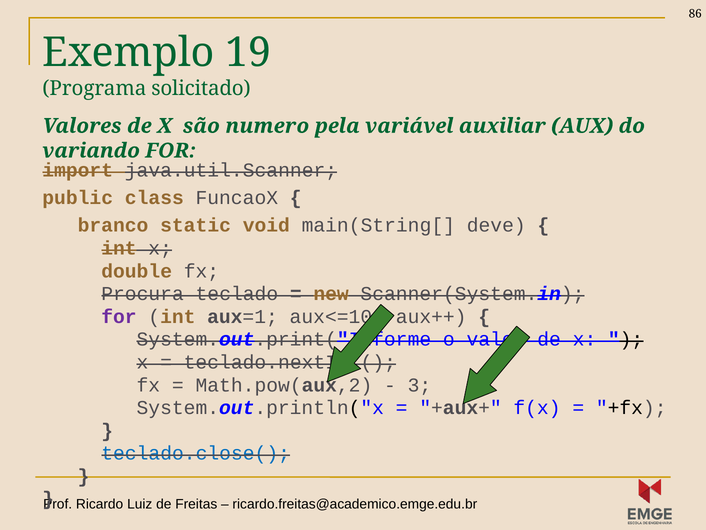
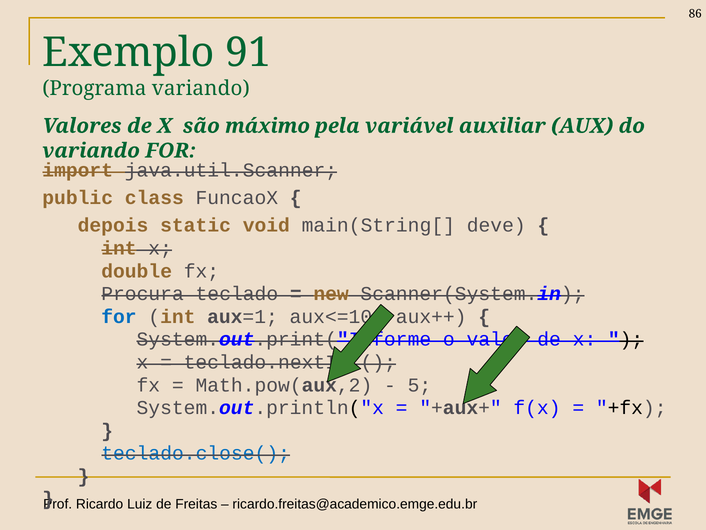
19: 19 -> 91 (248, 53)
Programa solicitado: solicitado -> variando (201, 88)
numero: numero -> máximo (268, 126)
branco: branco -> depois (113, 225)
for colour: purple -> blue (119, 316)
3: 3 -> 5 (419, 385)
